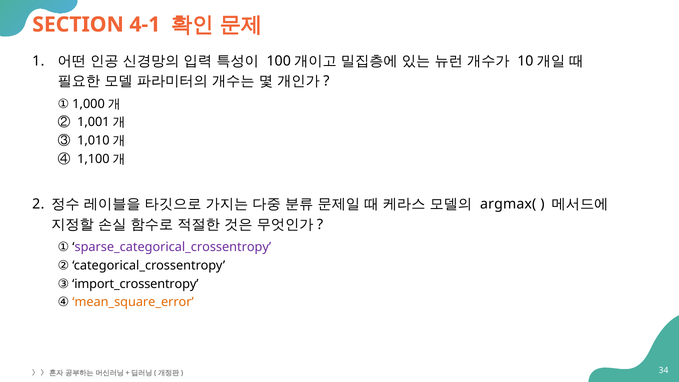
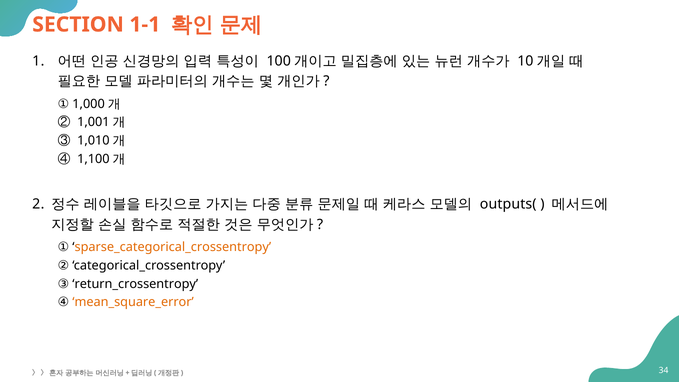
4-1: 4-1 -> 1-1 (145, 25)
argmax(: argmax( -> outputs( (508, 204)
sparse_categorical_crossentropy colour: purple -> orange (173, 247)
import_crossentropy: import_crossentropy -> return_crossentropy (135, 284)
